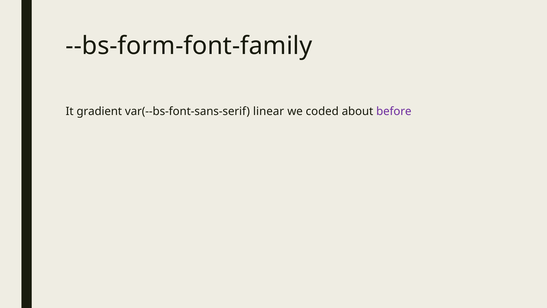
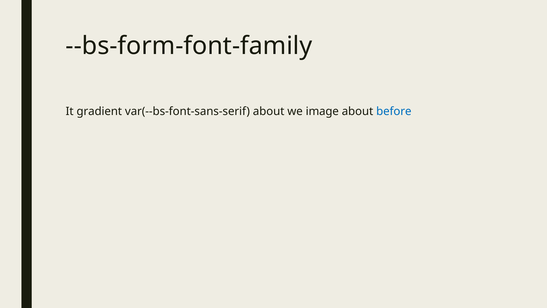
var(--bs-font-sans-serif linear: linear -> about (269, 111)
coded: coded -> image (322, 111)
before colour: purple -> blue (394, 111)
